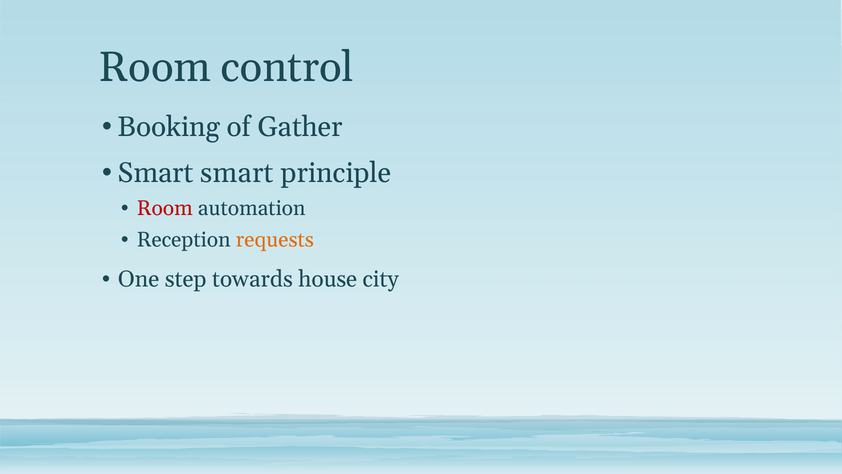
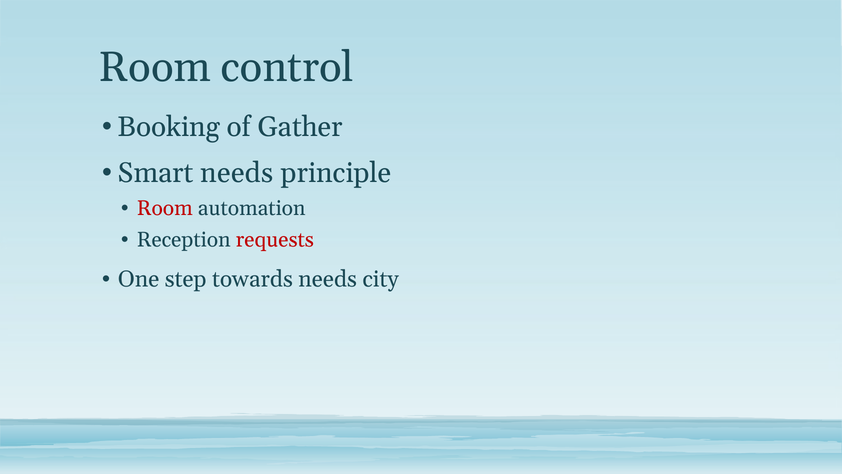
Smart smart: smart -> needs (237, 173)
requests colour: orange -> red (275, 240)
towards house: house -> needs (328, 279)
